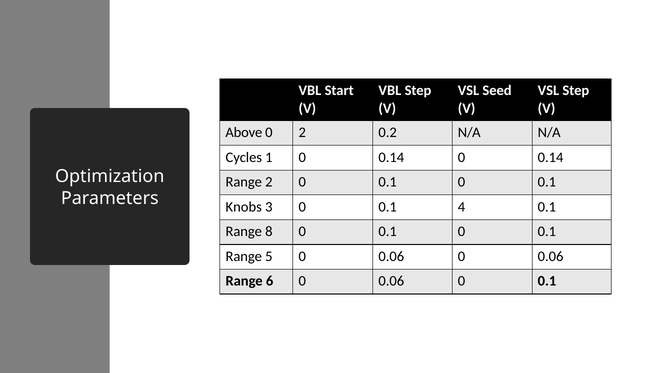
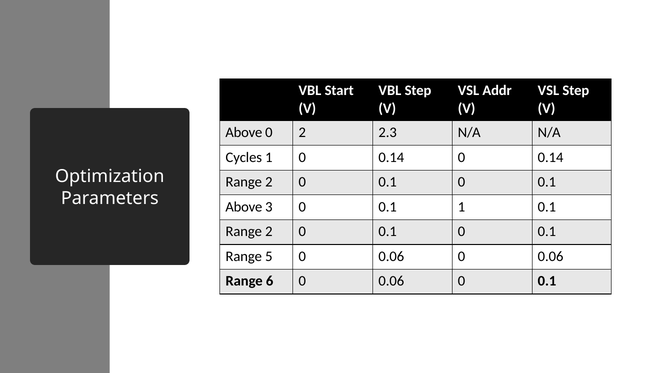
Seed: Seed -> Addr (497, 91)
0.2: 0.2 -> 2.3 (388, 133)
Knobs: Knobs -> Above (244, 207)
0.1 4: 4 -> 1 (461, 207)
8: 8 -> 2 (269, 232)
